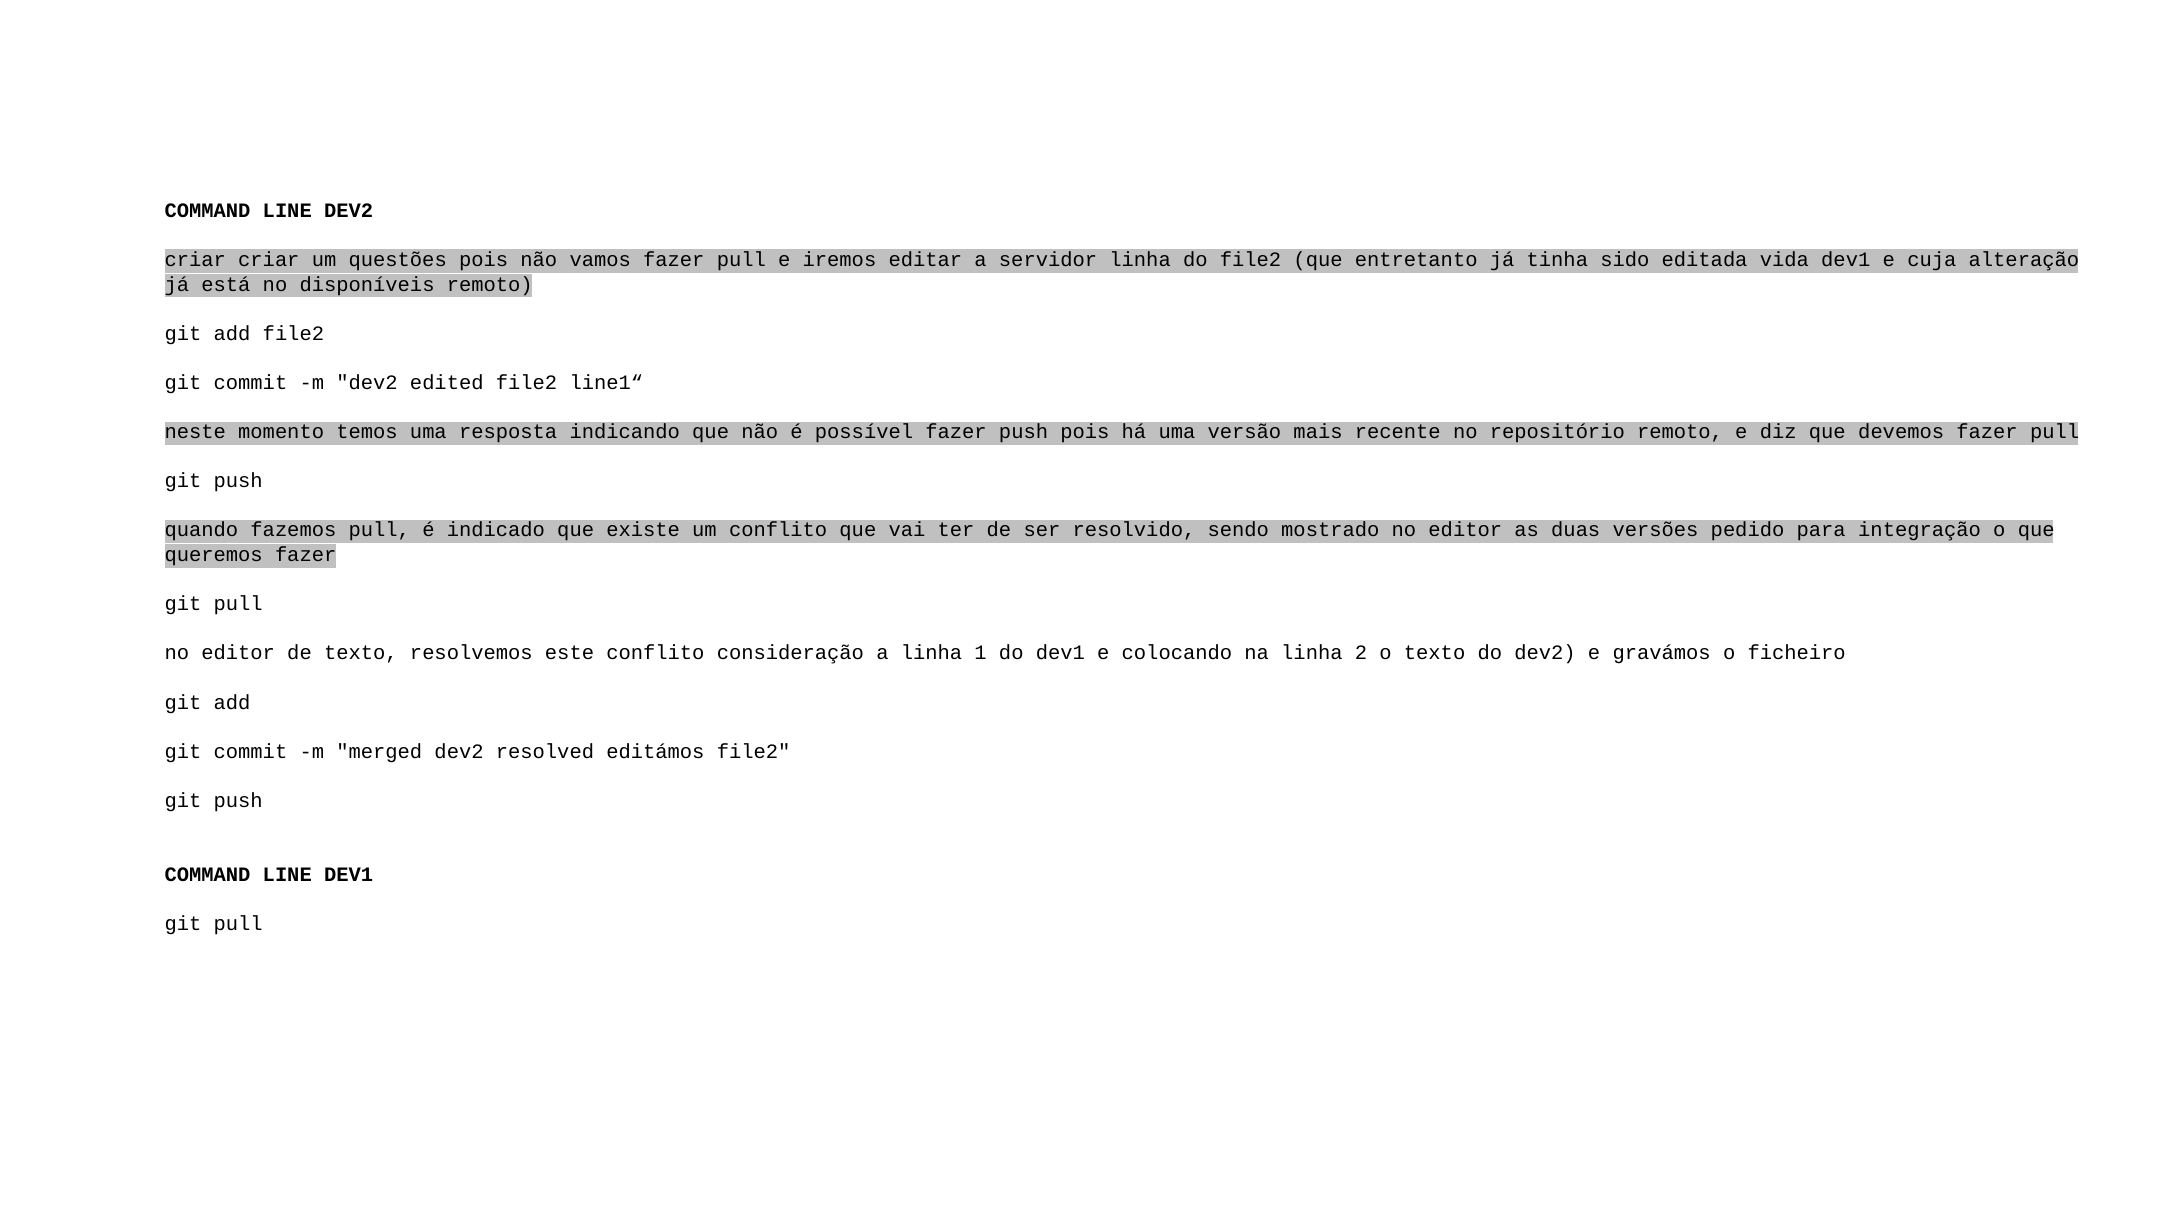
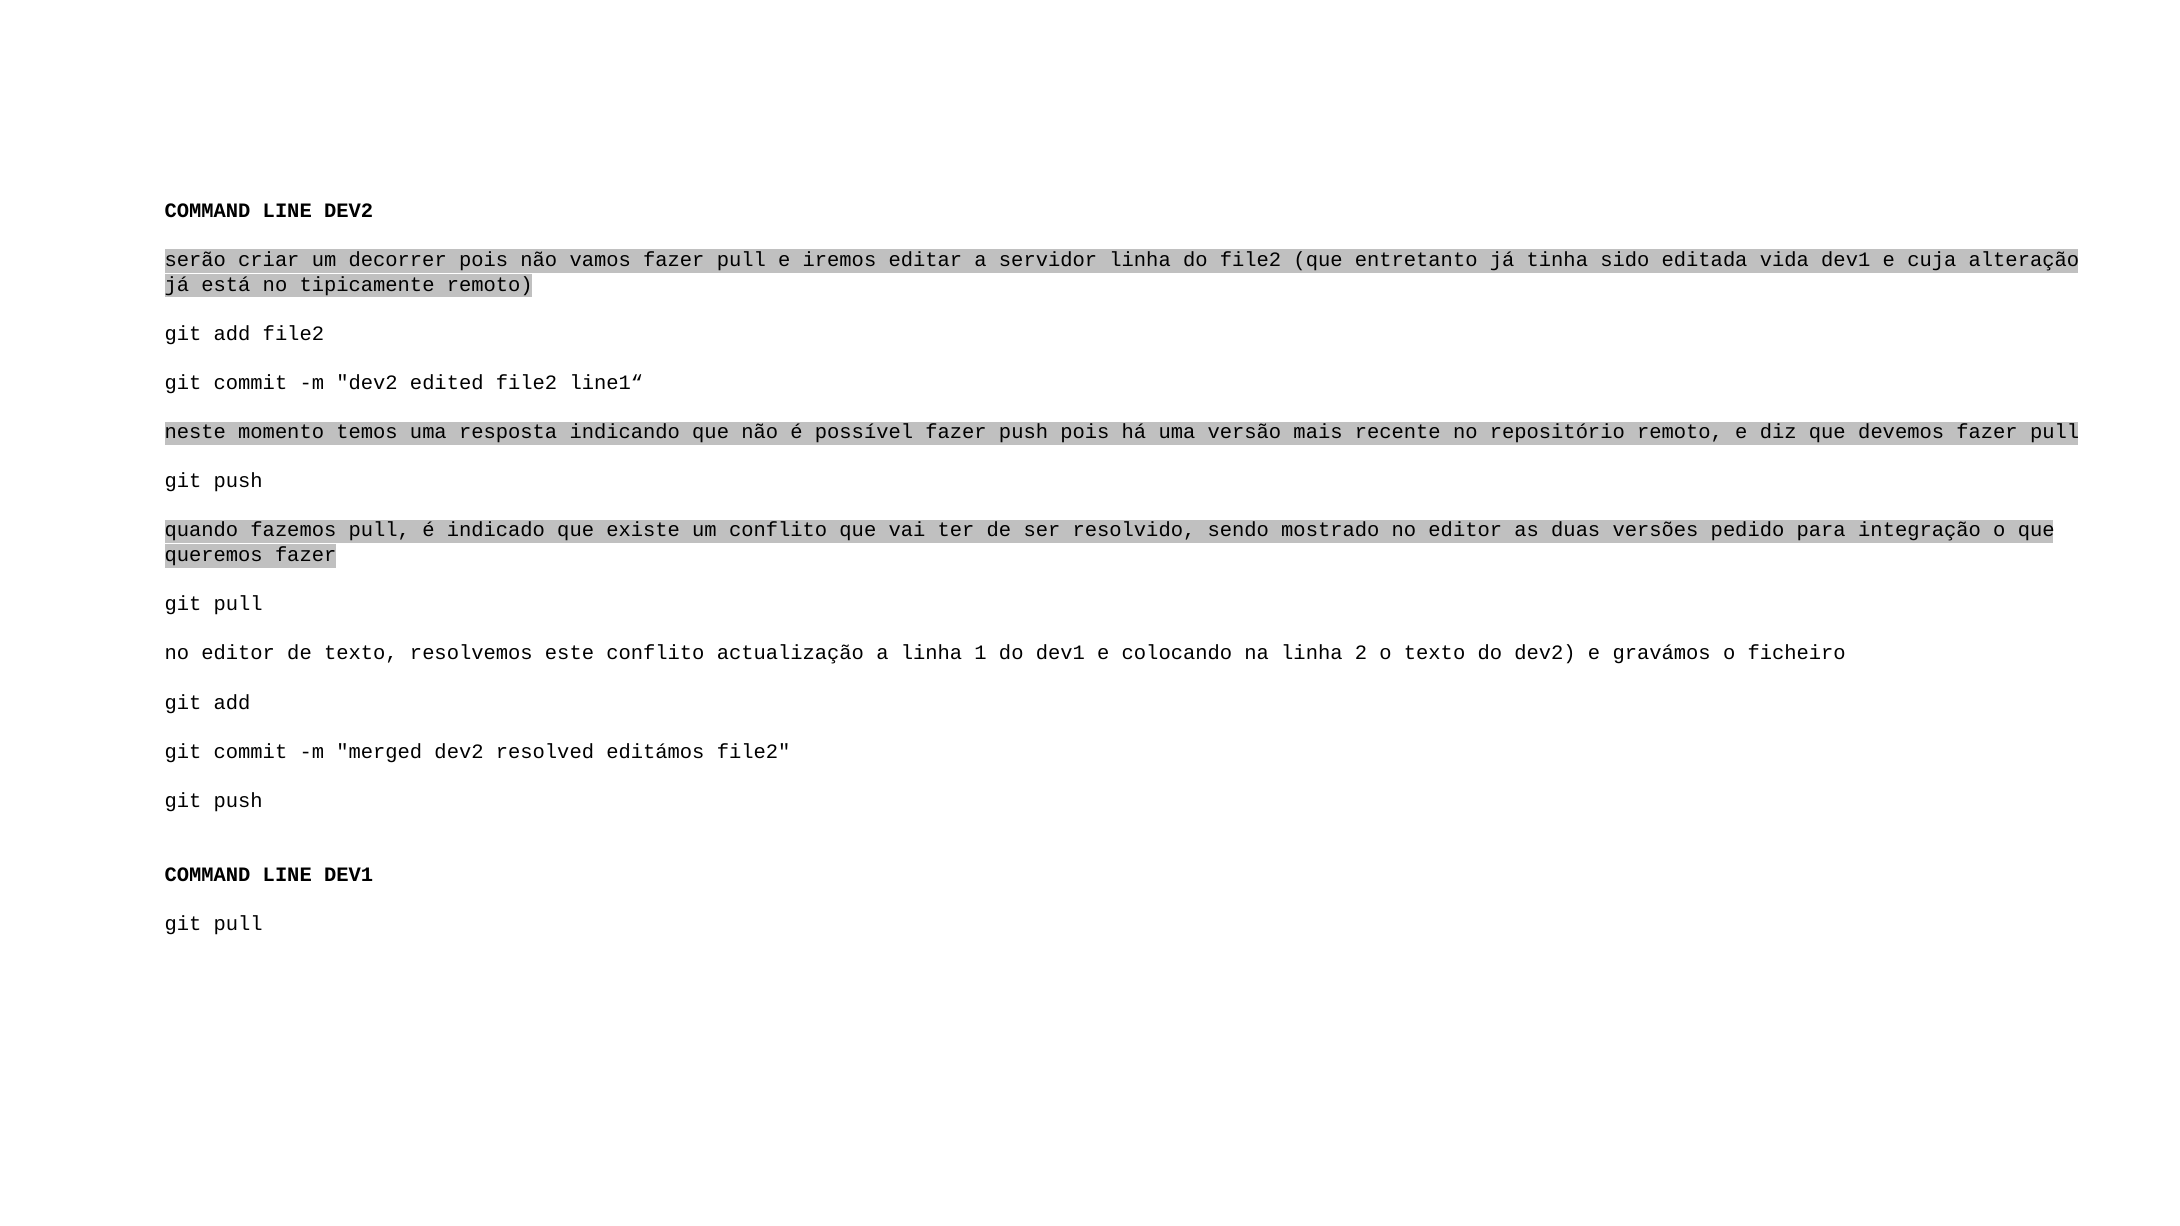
criar: criar -> serão (195, 260)
questões: questões -> decorrer (398, 260)
disponíveis: disponíveis -> tipicamente (367, 284)
consideração: consideração -> actualização (790, 653)
